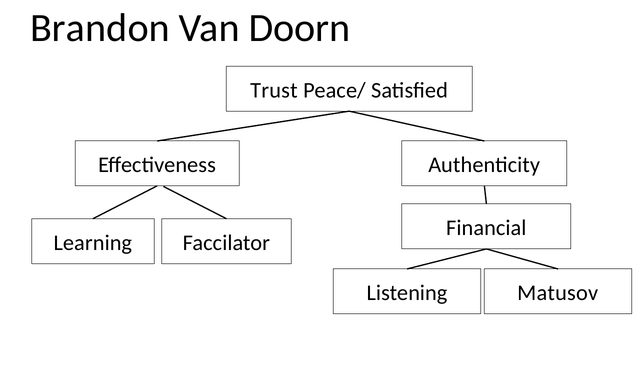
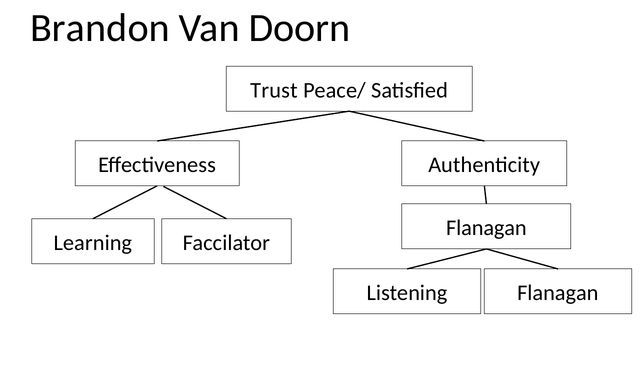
Financial: Financial -> Flanagan (486, 228)
Matusov: Matusov -> Flanagan (558, 293)
